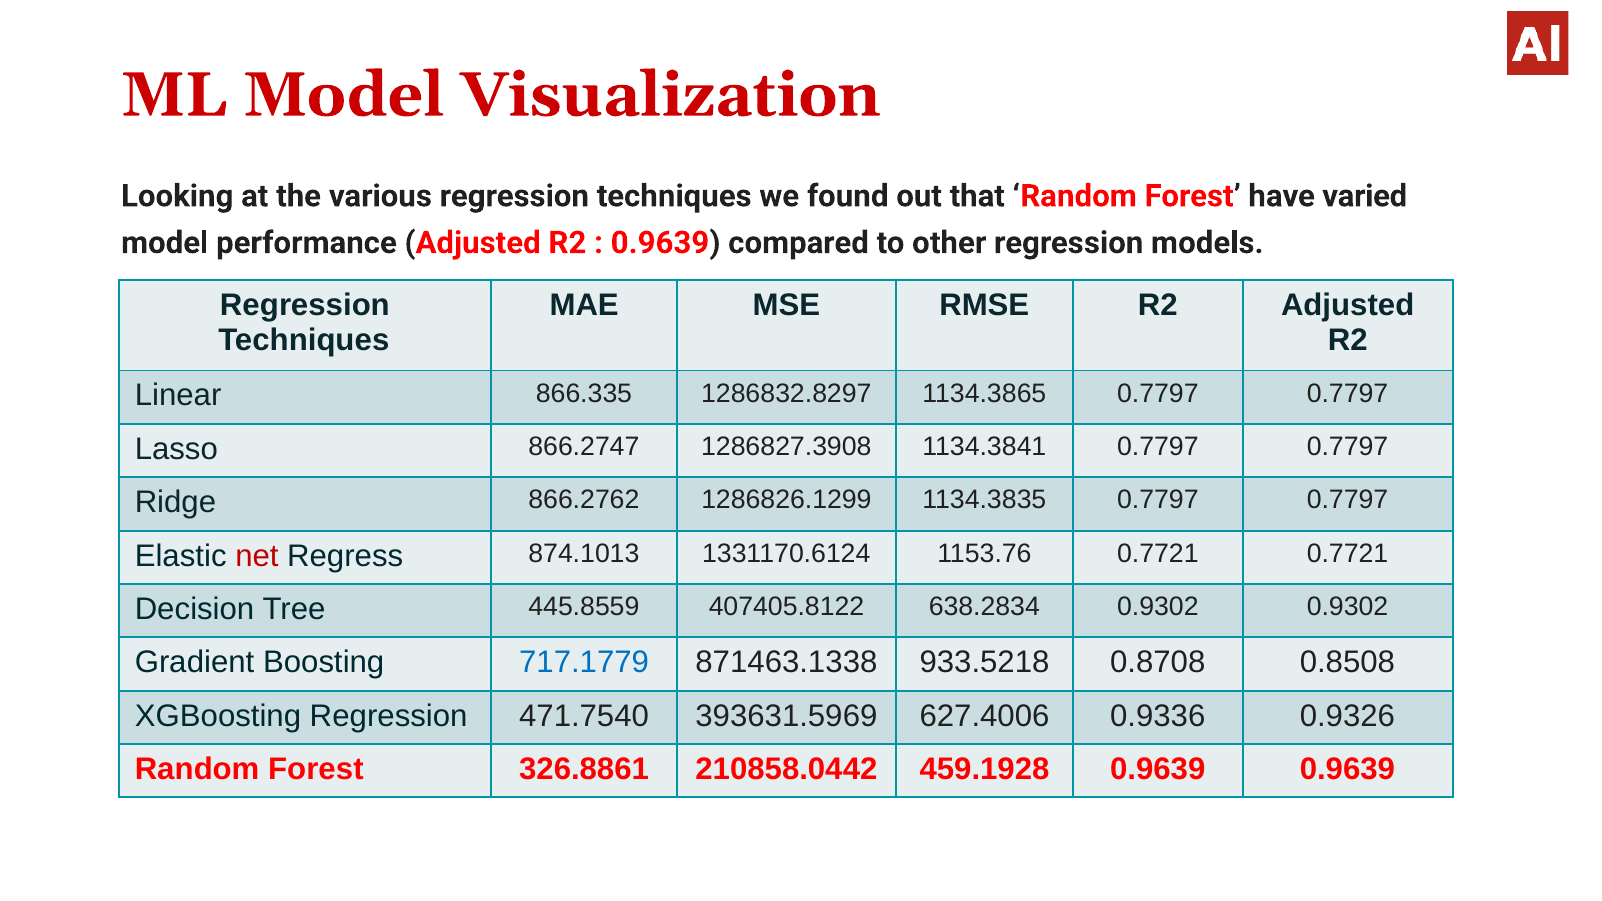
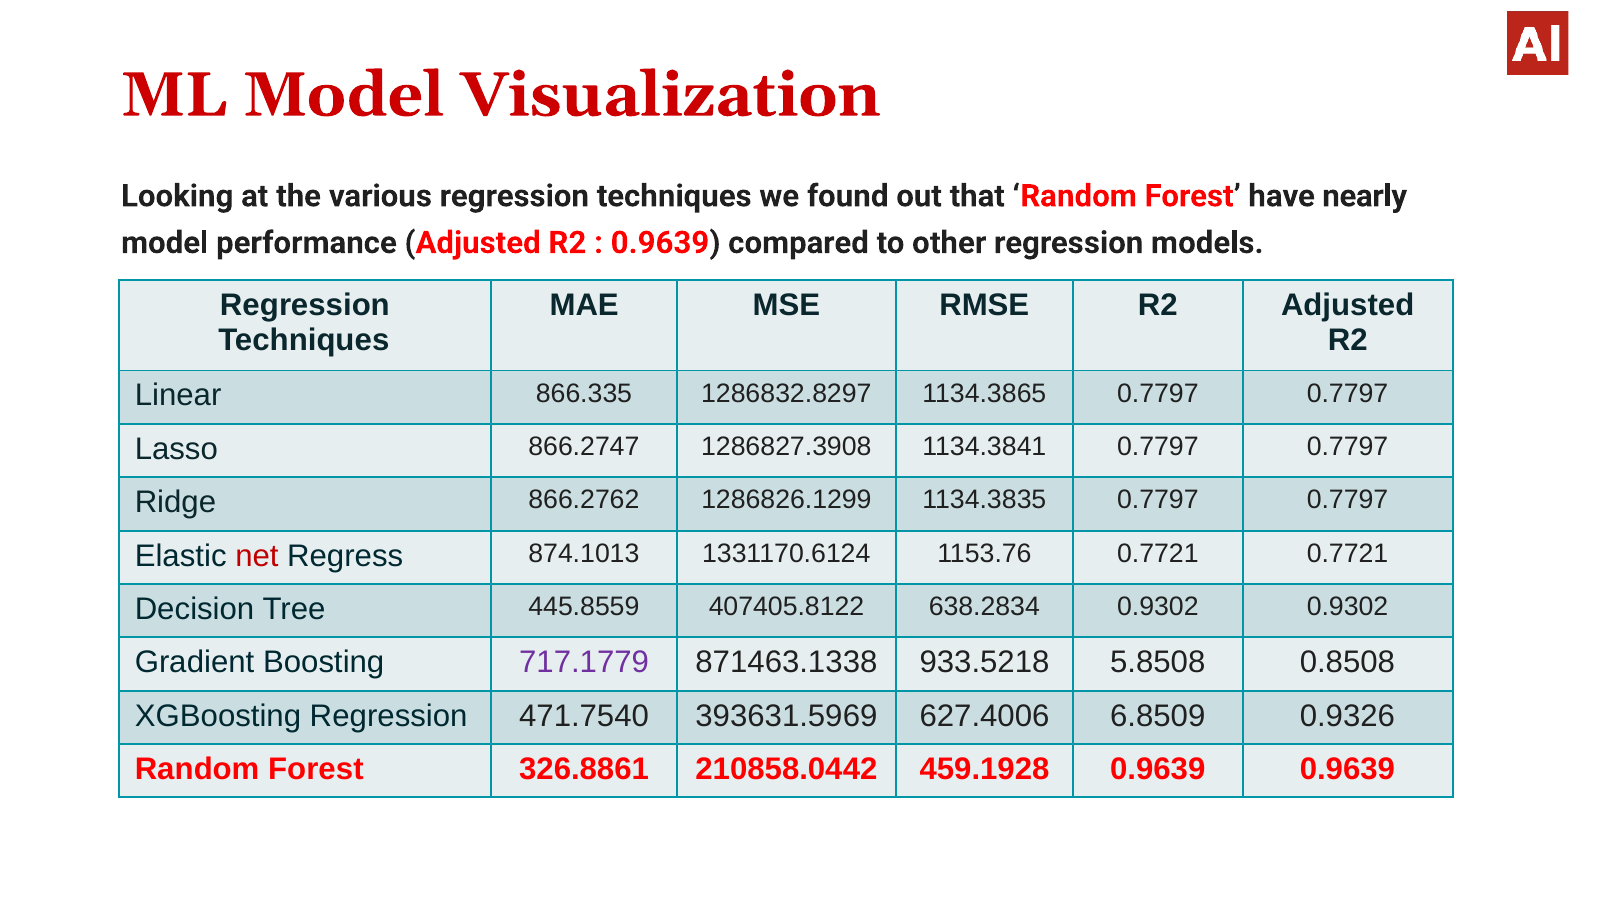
varied: varied -> nearly (1365, 196)
717.1779 colour: blue -> purple (584, 663)
0.8708: 0.8708 -> 5.8508 (1158, 663)
0.9336: 0.9336 -> 6.8509 (1158, 716)
